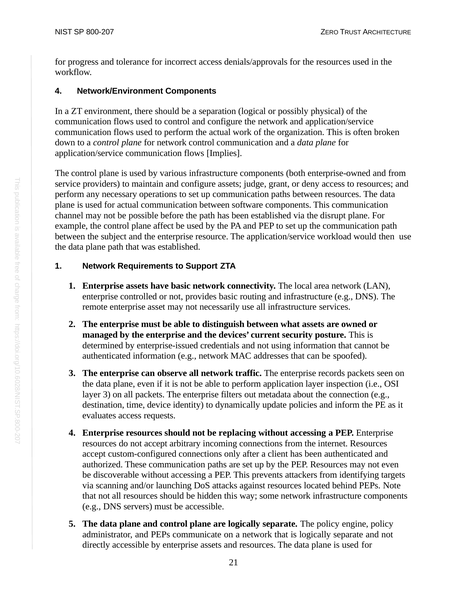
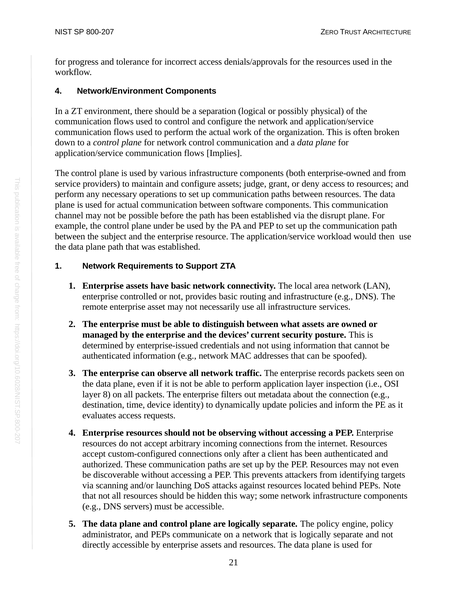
affect: affect -> under (163, 226)
layer 3: 3 -> 8 (107, 395)
replacing: replacing -> observing (237, 433)
